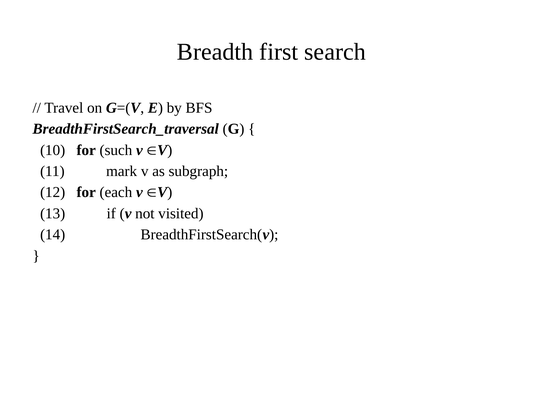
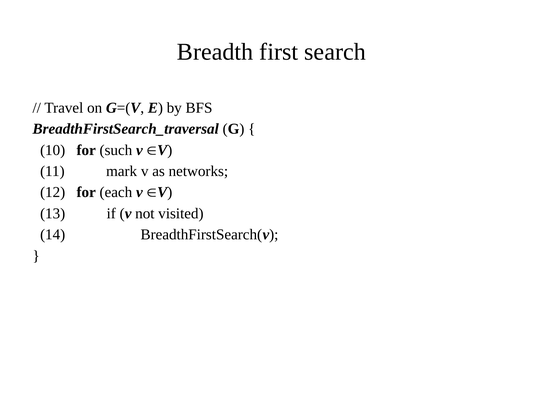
subgraph: subgraph -> networks (198, 171)
